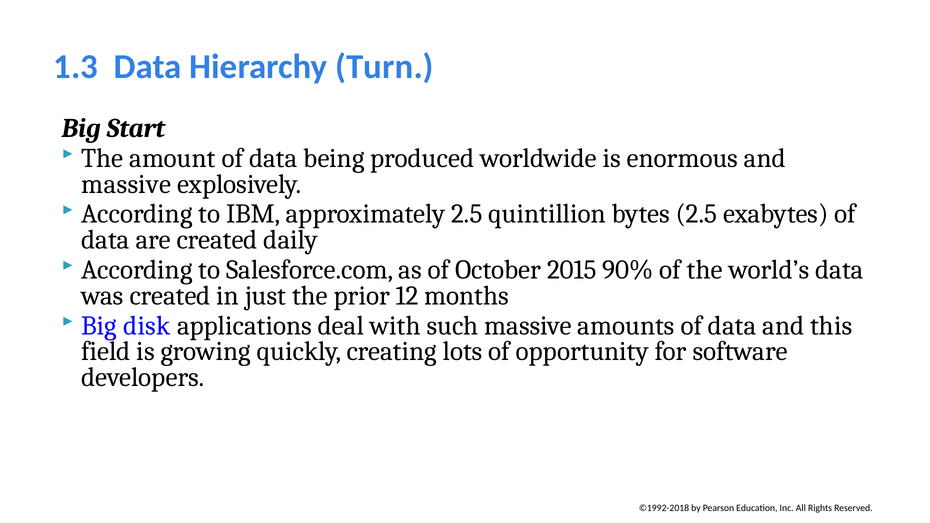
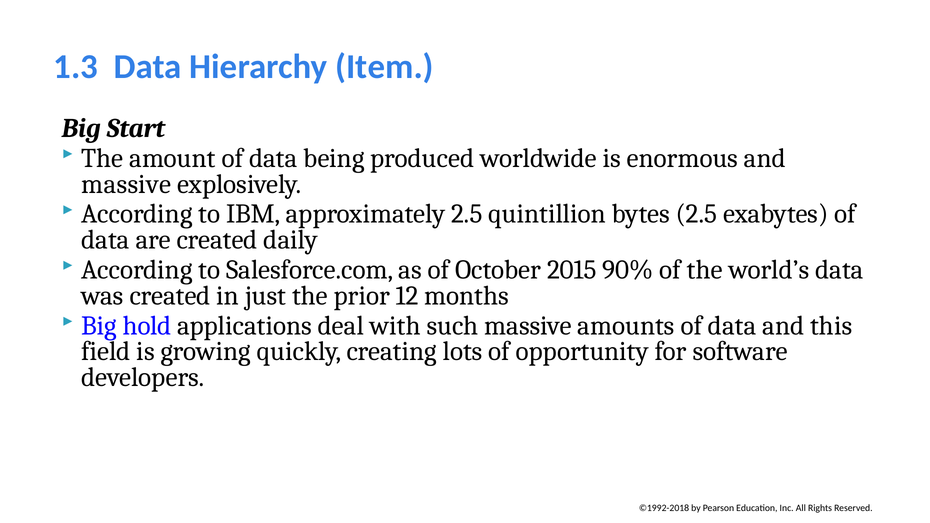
Turn: Turn -> Item (384, 67)
disk: disk -> hold (147, 326)
